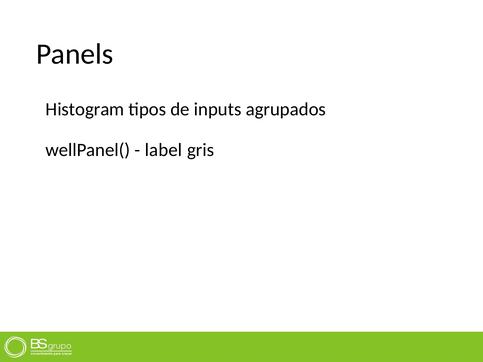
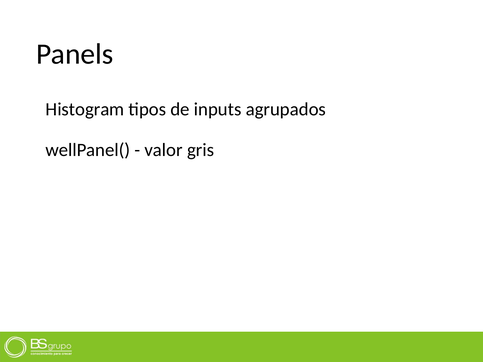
label: label -> valor (164, 150)
